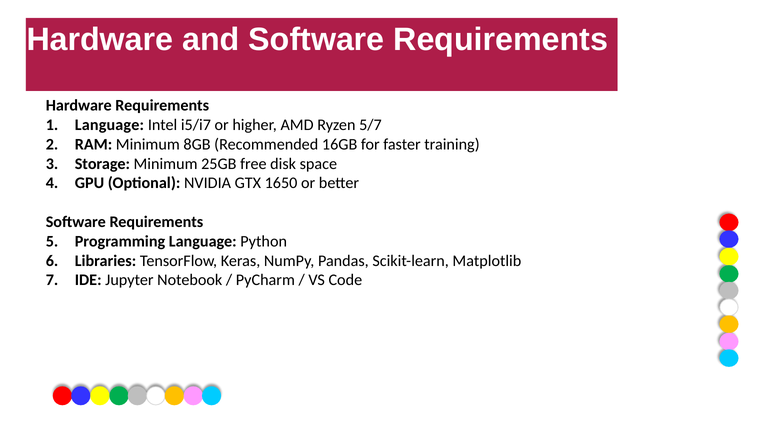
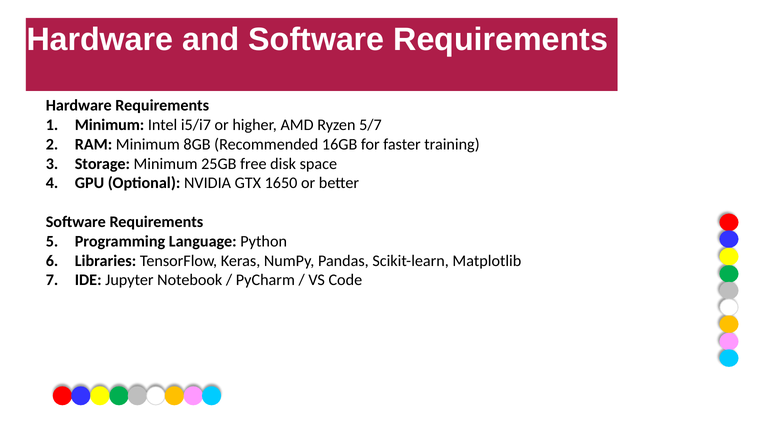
Language: Language -> Minimum (110, 125)
